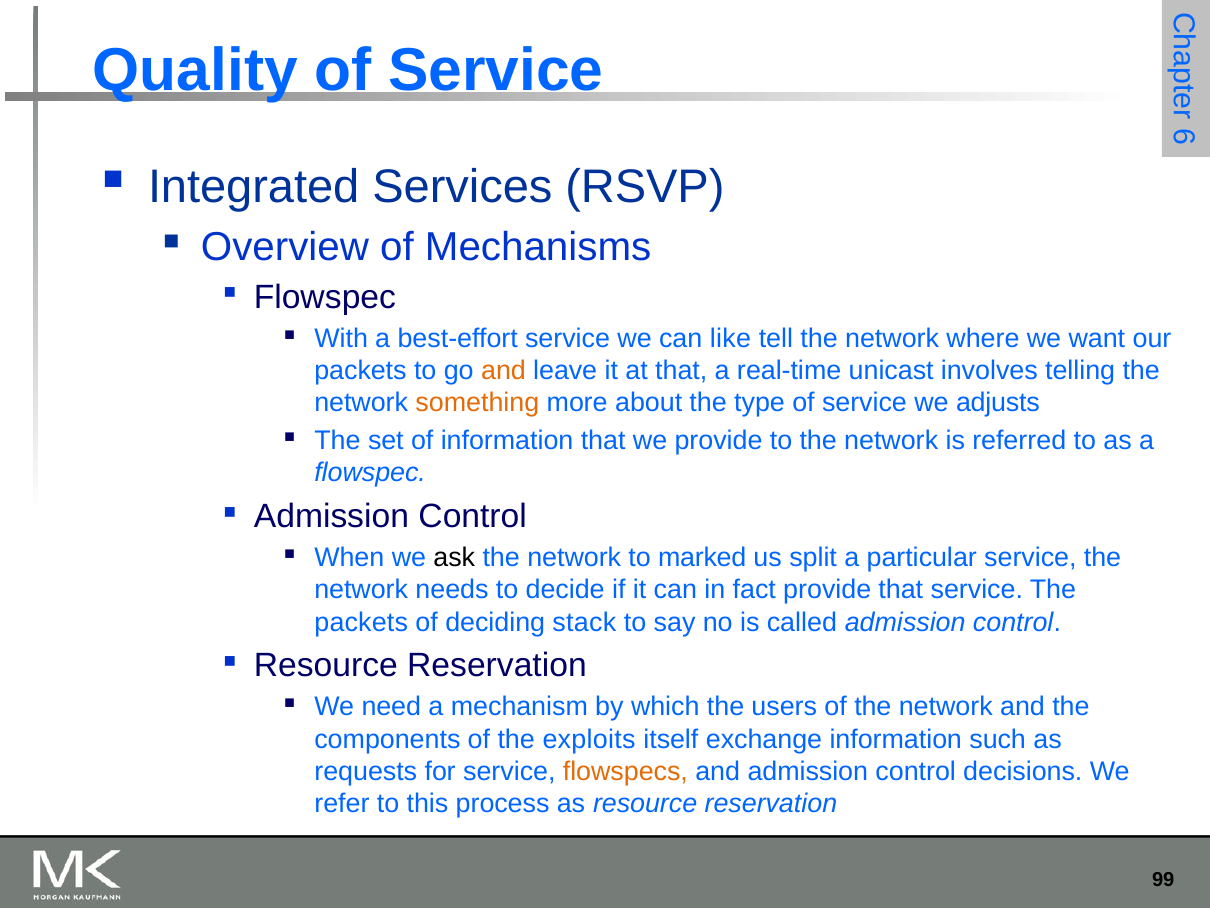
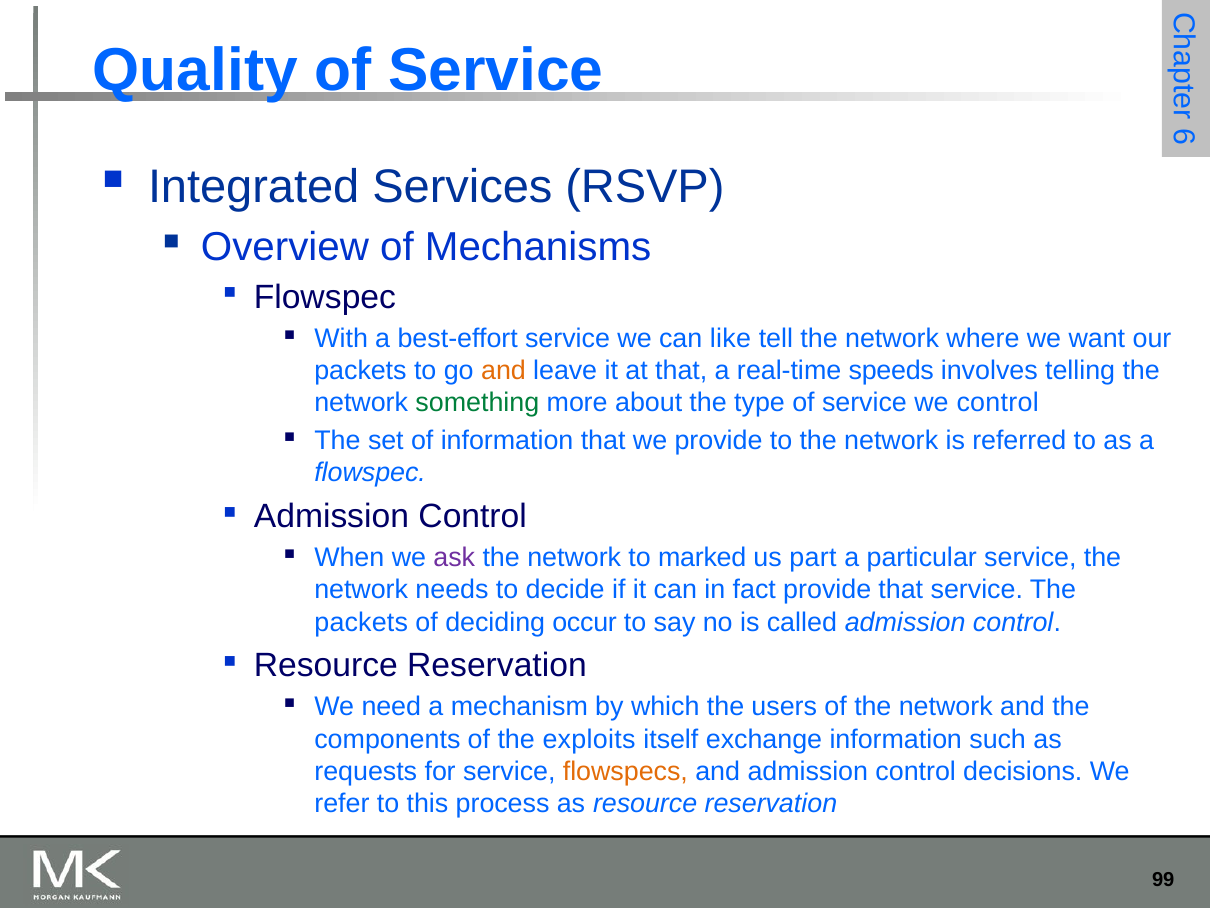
unicast: unicast -> speeds (891, 371)
something colour: orange -> green (477, 403)
we adjusts: adjusts -> control (998, 403)
ask colour: black -> purple (454, 557)
split: split -> part (813, 557)
stack: stack -> occur (585, 622)
